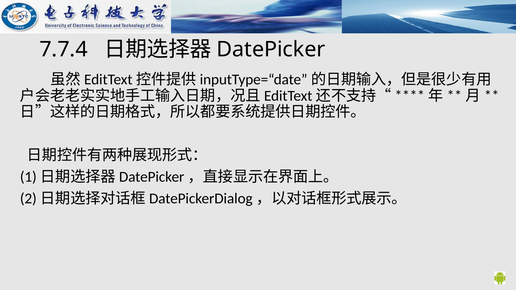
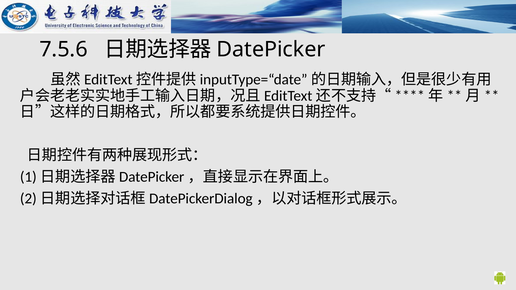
7.7.4: 7.7.4 -> 7.5.6 (64, 49)
